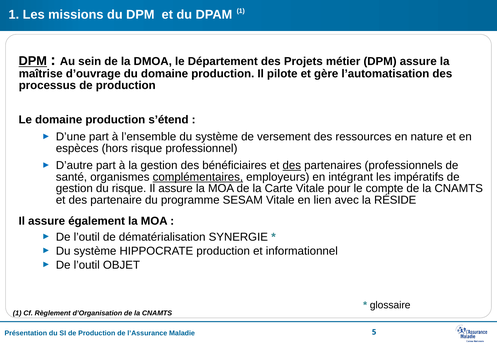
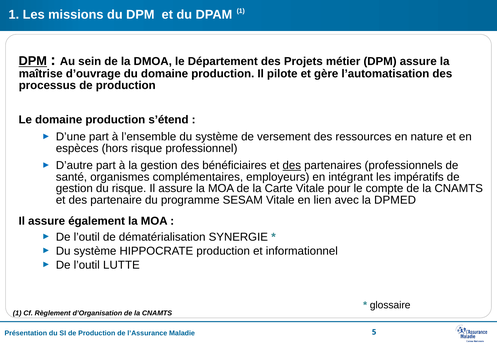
complémentaires underline: present -> none (198, 177)
RÉSIDE: RÉSIDE -> DPMED (395, 200)
OBJET: OBJET -> LUTTE (121, 265)
